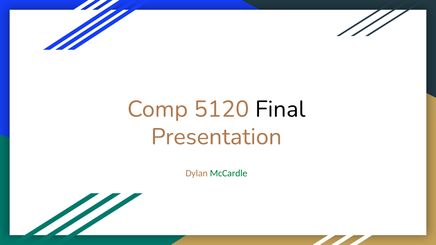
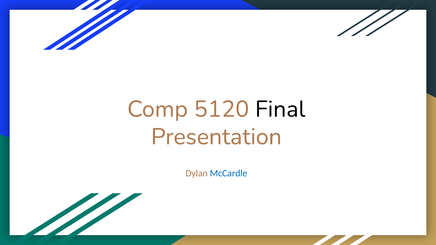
McCardle colour: green -> blue (229, 174)
